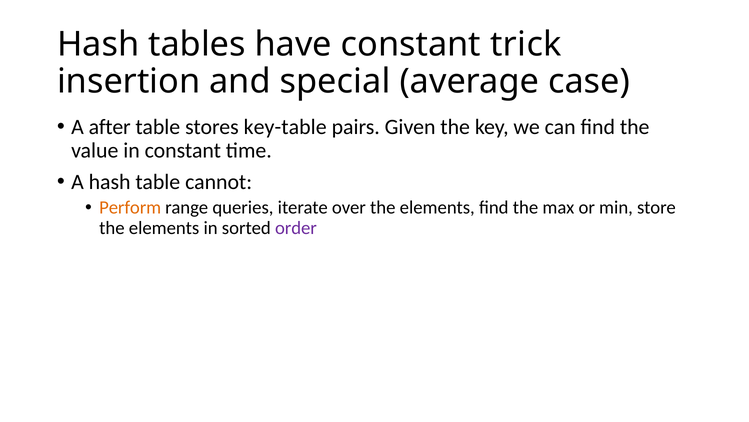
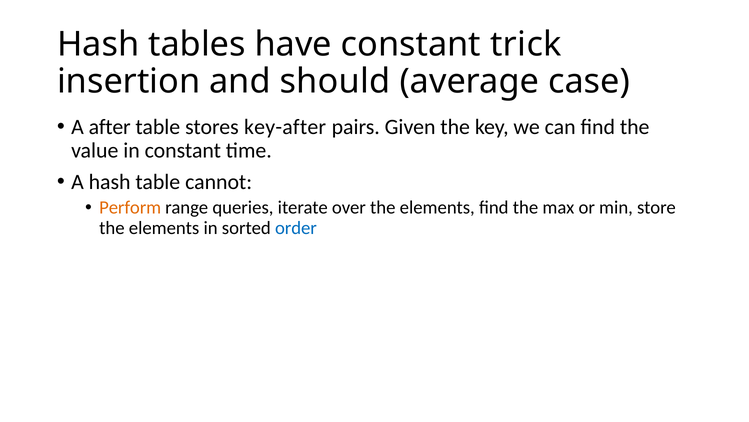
special: special -> should (335, 81)
key-table: key-table -> key-after (285, 127)
order colour: purple -> blue (296, 228)
